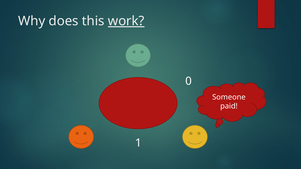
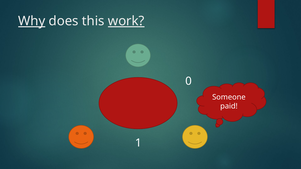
Why underline: none -> present (32, 21)
